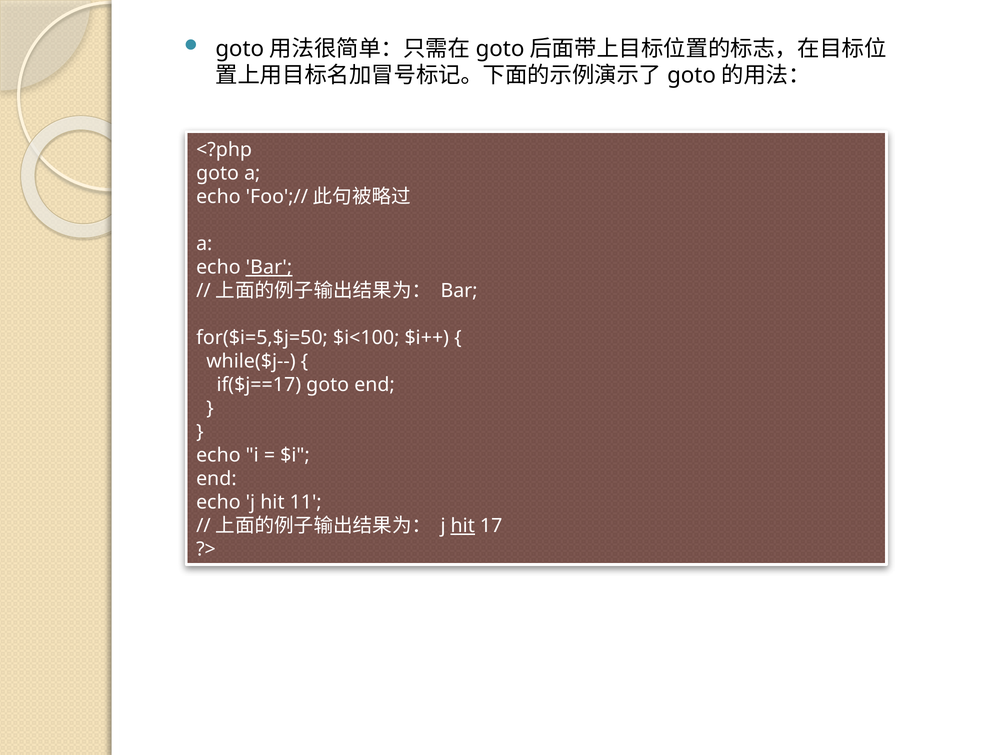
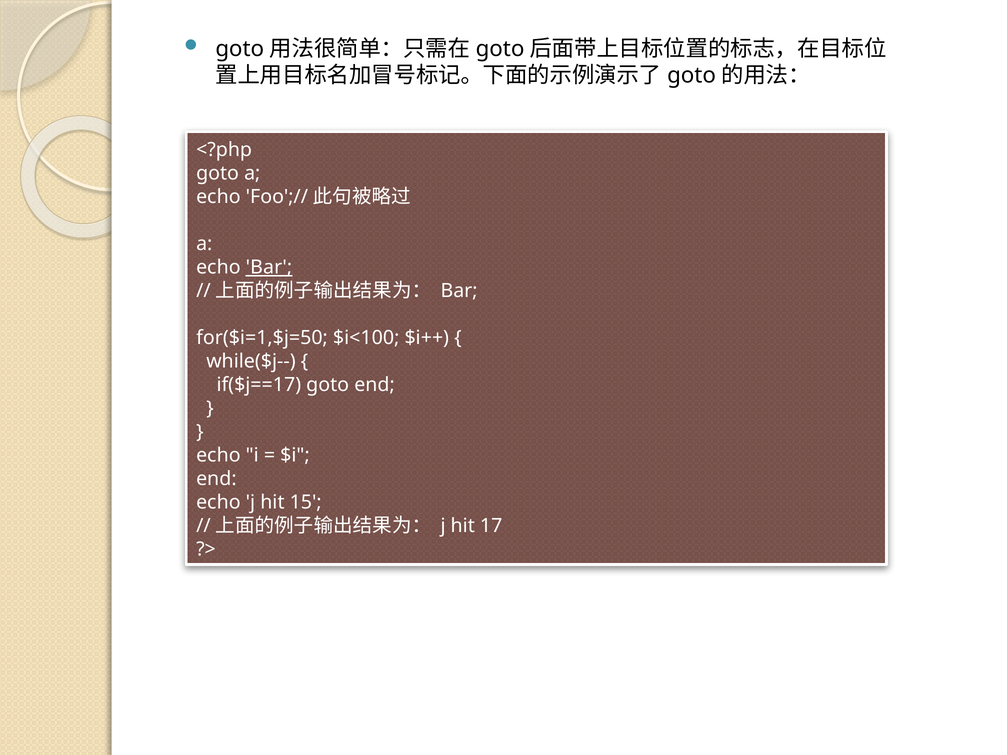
for($i=5,$j=50: for($i=5,$j=50 -> for($i=1,$j=50 (262, 338)
11: 11 -> 15 (306, 502)
hit underline: present -> none (463, 526)
